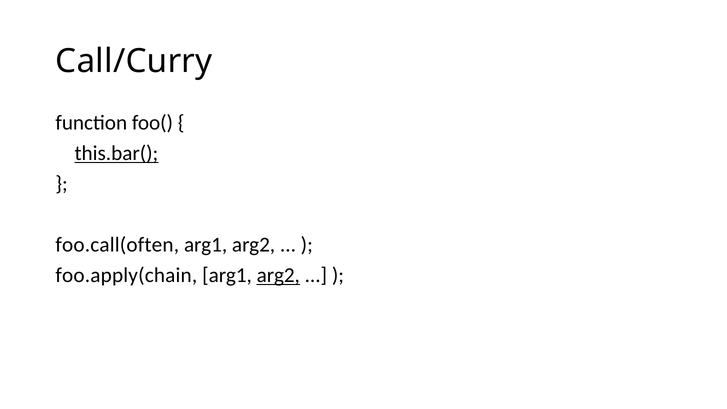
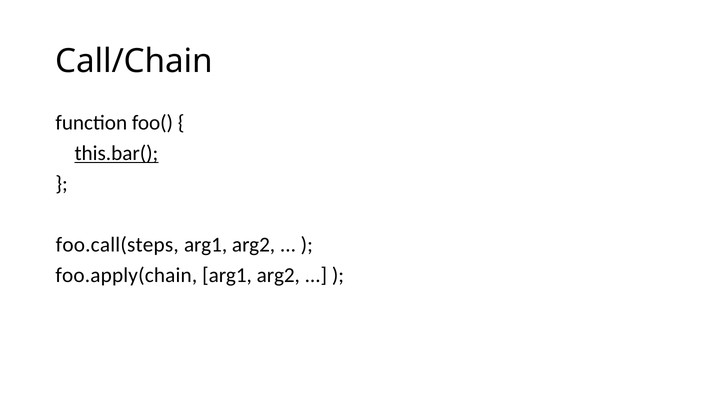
Call/Curry: Call/Curry -> Call/Chain (134, 61)
foo.call(often: foo.call(often -> foo.call(steps (117, 245)
arg2 underline: present -> none (278, 275)
